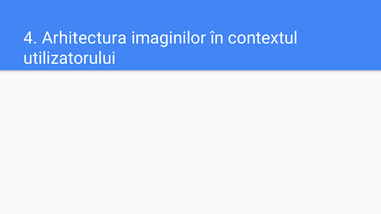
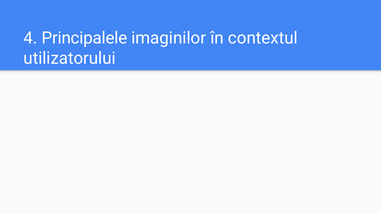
Arhitectura: Arhitectura -> Principalele (84, 38)
